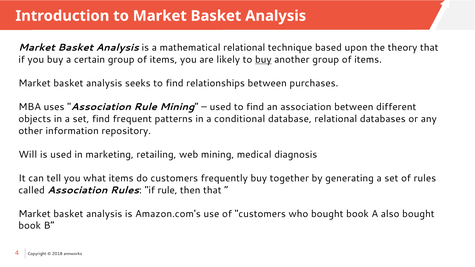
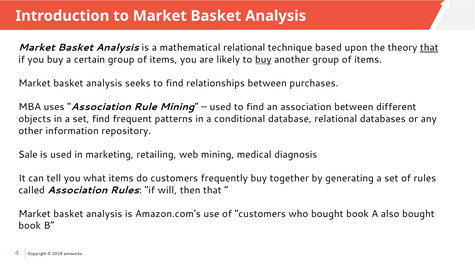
that underline: none -> present (429, 48)
Will: Will -> Sale (28, 155)
if rule: rule -> will (167, 190)
